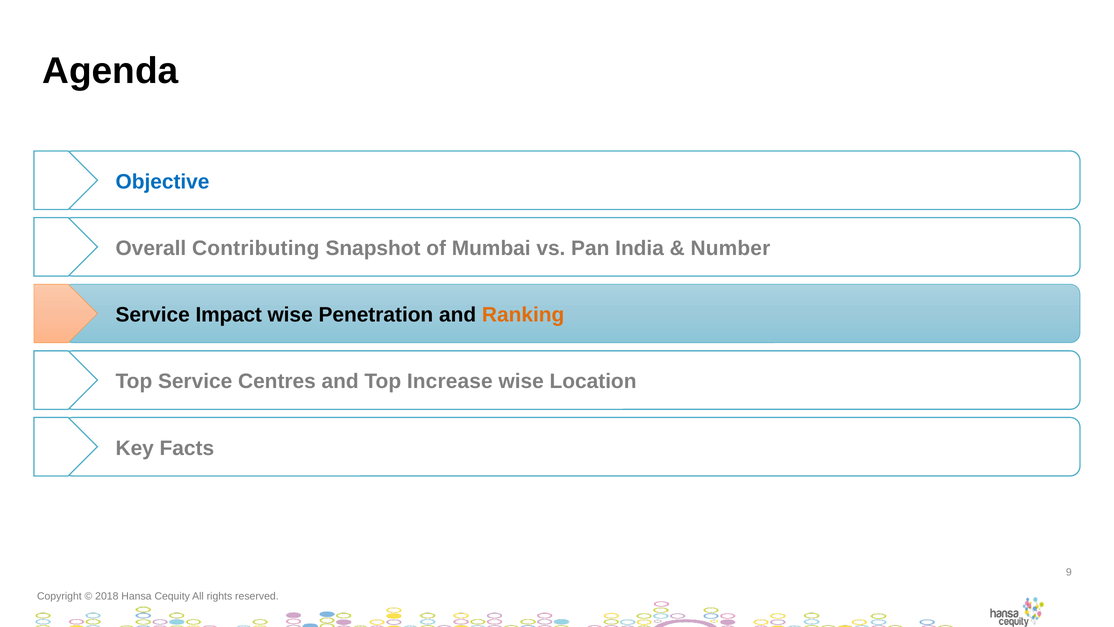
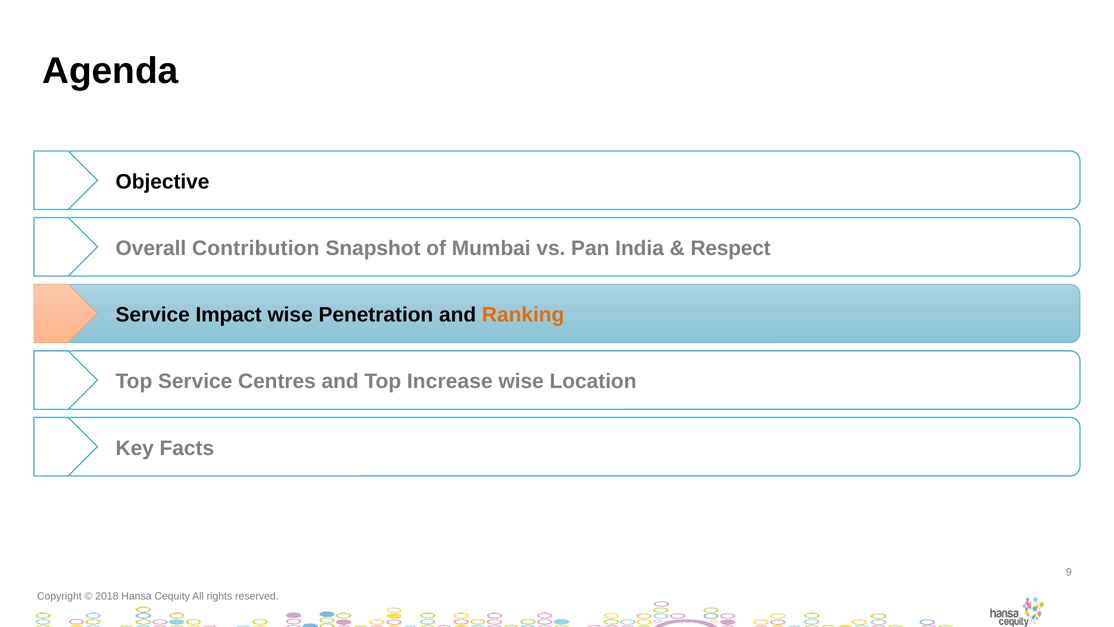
Objective colour: blue -> black (163, 182)
Contributing: Contributing -> Contribution (256, 248)
Number: Number -> Respect (731, 248)
